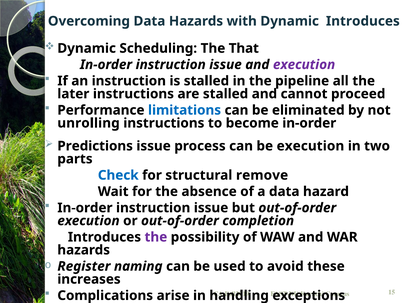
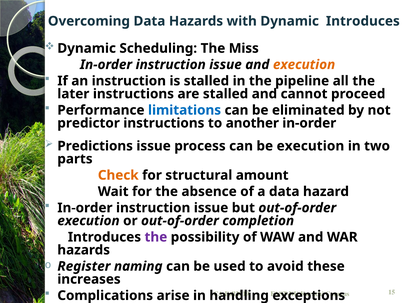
That: That -> Miss (244, 48)
execution colour: purple -> orange (304, 65)
unrolling: unrolling -> predictor (89, 123)
become: become -> another (252, 123)
Check colour: blue -> orange (118, 176)
remove: remove -> amount (262, 176)
